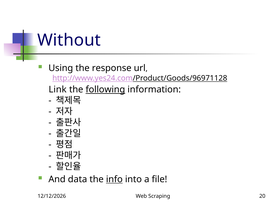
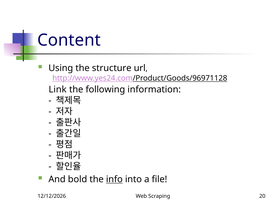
Without: Without -> Content (69, 40)
response: response -> structure (112, 68)
following underline: present -> none (105, 89)
data: data -> bold (78, 179)
